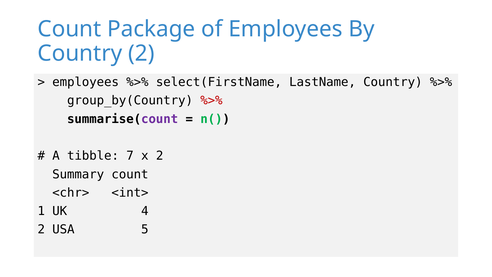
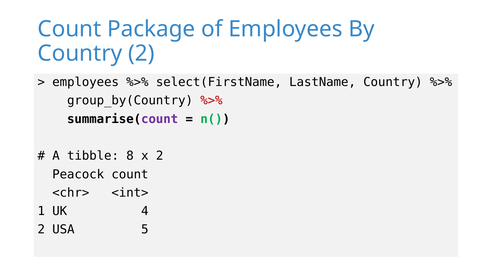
7: 7 -> 8 (130, 156)
Summary: Summary -> Peacock (78, 174)
